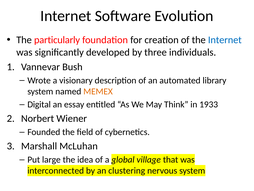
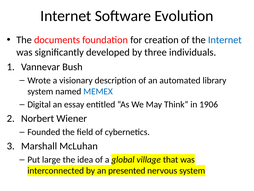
particularly: particularly -> documents (57, 40)
MEMEX colour: orange -> blue (98, 91)
1933: 1933 -> 1906 (209, 104)
clustering: clustering -> presented (127, 170)
